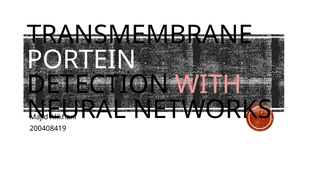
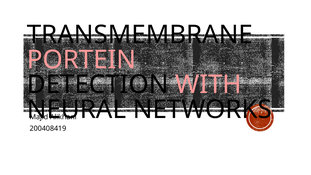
PORTEIN colour: white -> pink (82, 60)
